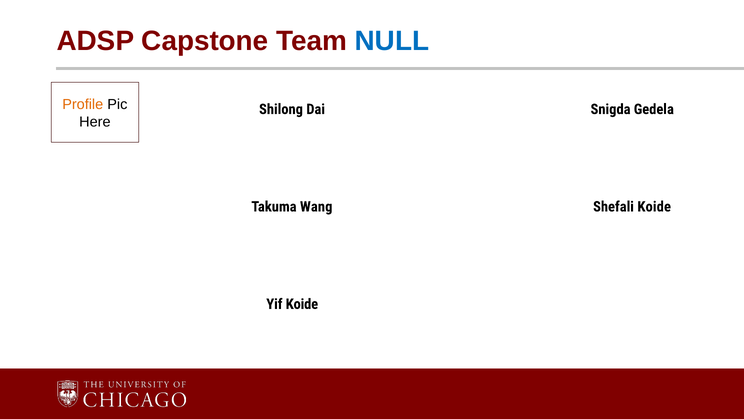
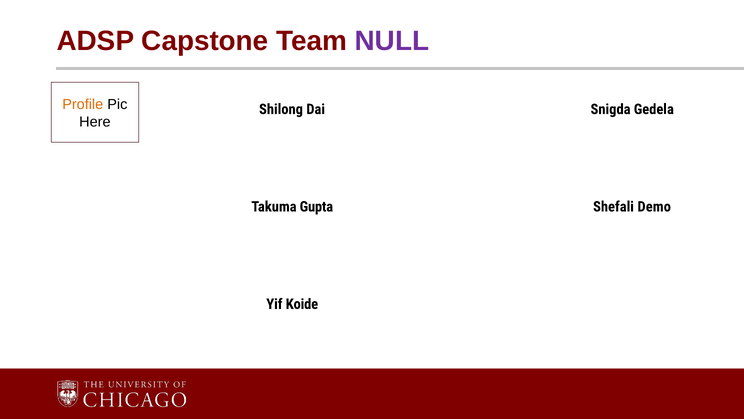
NULL colour: blue -> purple (392, 41)
Wang: Wang -> Gupta (316, 206)
Shefali Koide: Koide -> Demo (654, 206)
